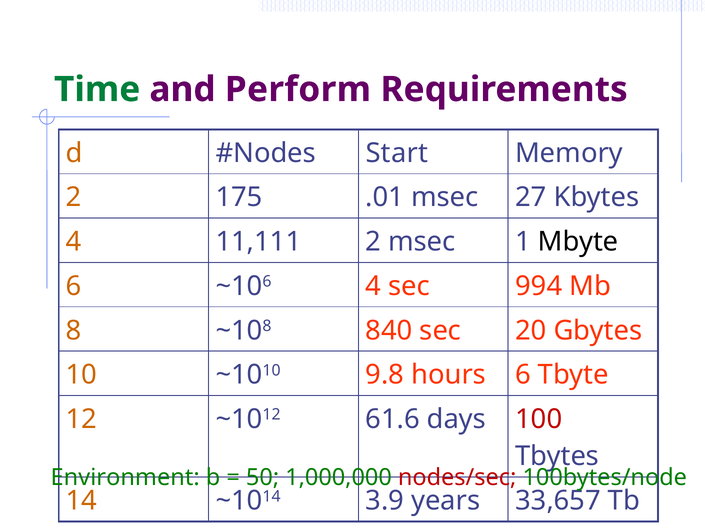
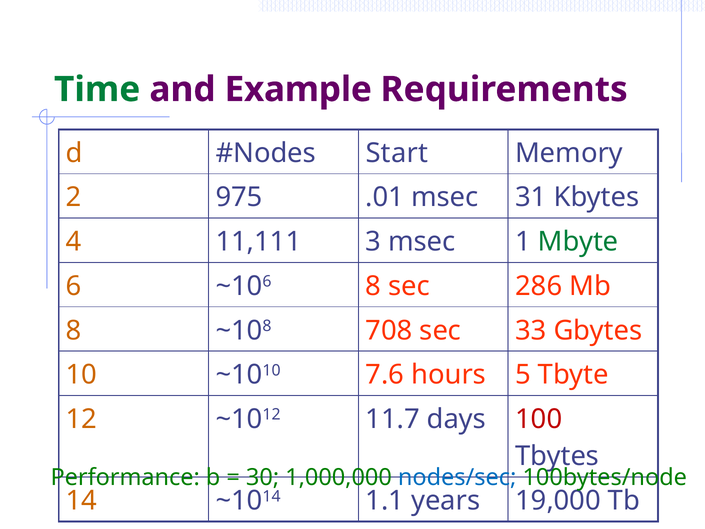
Perform: Perform -> Example (298, 89)
175: 175 -> 975 (239, 197)
27: 27 -> 31 (531, 197)
11,111 2: 2 -> 3 (373, 242)
Mbyte colour: black -> green (578, 242)
~106 4: 4 -> 8 (373, 286)
994: 994 -> 286 (539, 286)
840: 840 -> 708 (389, 330)
20: 20 -> 33 (531, 330)
9.8: 9.8 -> 7.6 (385, 375)
hours 6: 6 -> 5 (523, 375)
61.6: 61.6 -> 11.7 (393, 419)
Environment: Environment -> Performance (125, 477)
50: 50 -> 30 (263, 477)
nodes/sec colour: red -> blue (457, 477)
3.9: 3.9 -> 1.1 (385, 501)
33,657: 33,657 -> 19,000 (558, 501)
